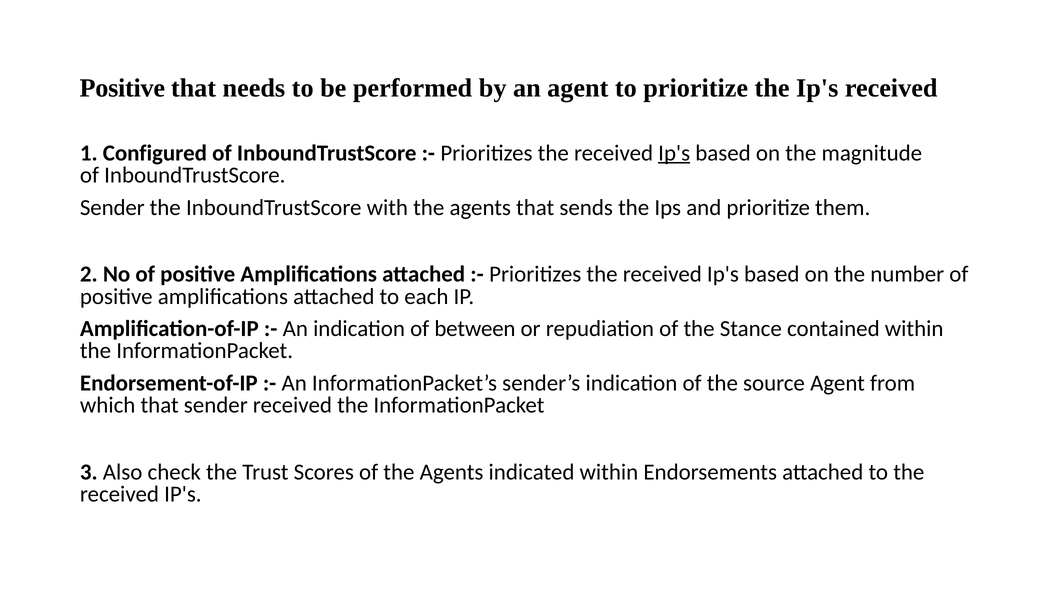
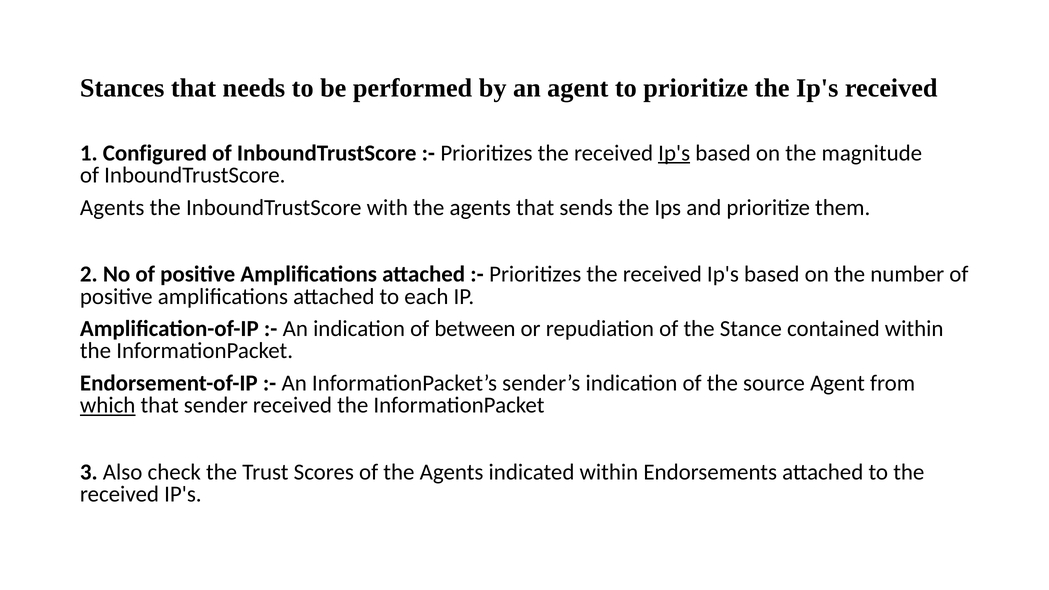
Positive: Positive -> Stances (122, 88)
Sender: Sender -> Agents (112, 207)
which underline: none -> present (108, 405)
